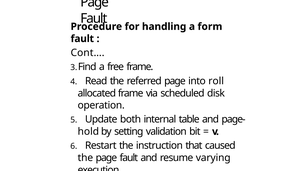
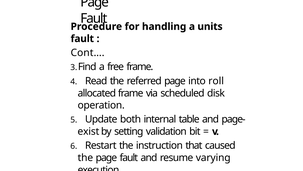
form: form -> units (210, 26)
hold: hold -> exist (88, 131)
